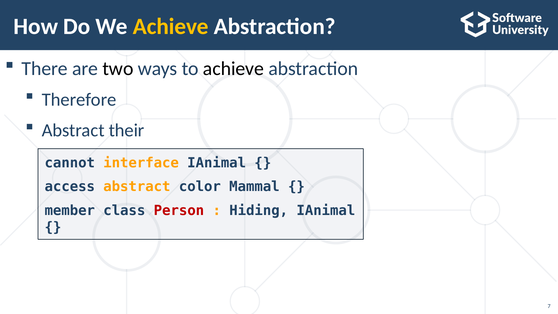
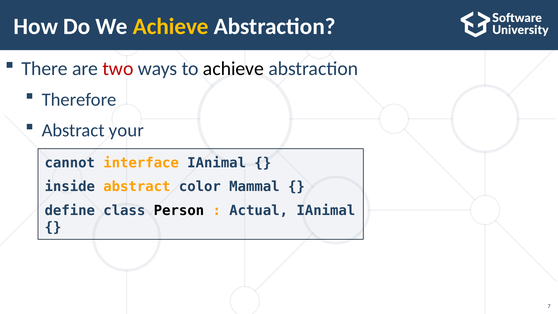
two colour: black -> red (118, 69)
their: their -> your (126, 130)
access: access -> inside (70, 187)
member: member -> define (70, 210)
Person colour: red -> black (179, 210)
Hiding: Hiding -> Actual (259, 210)
